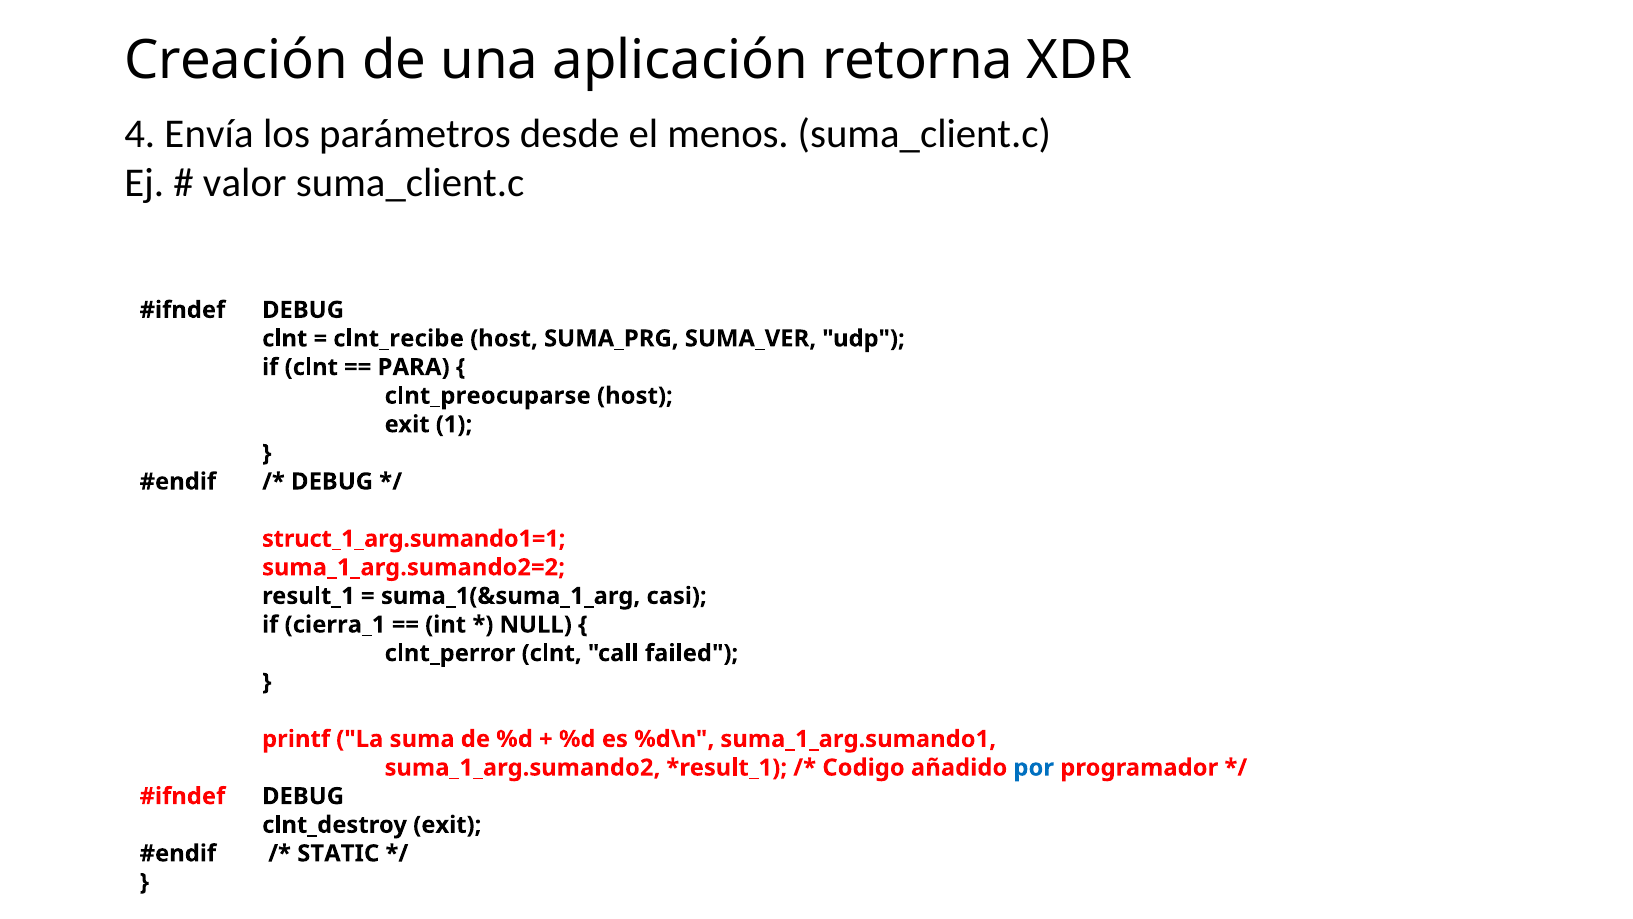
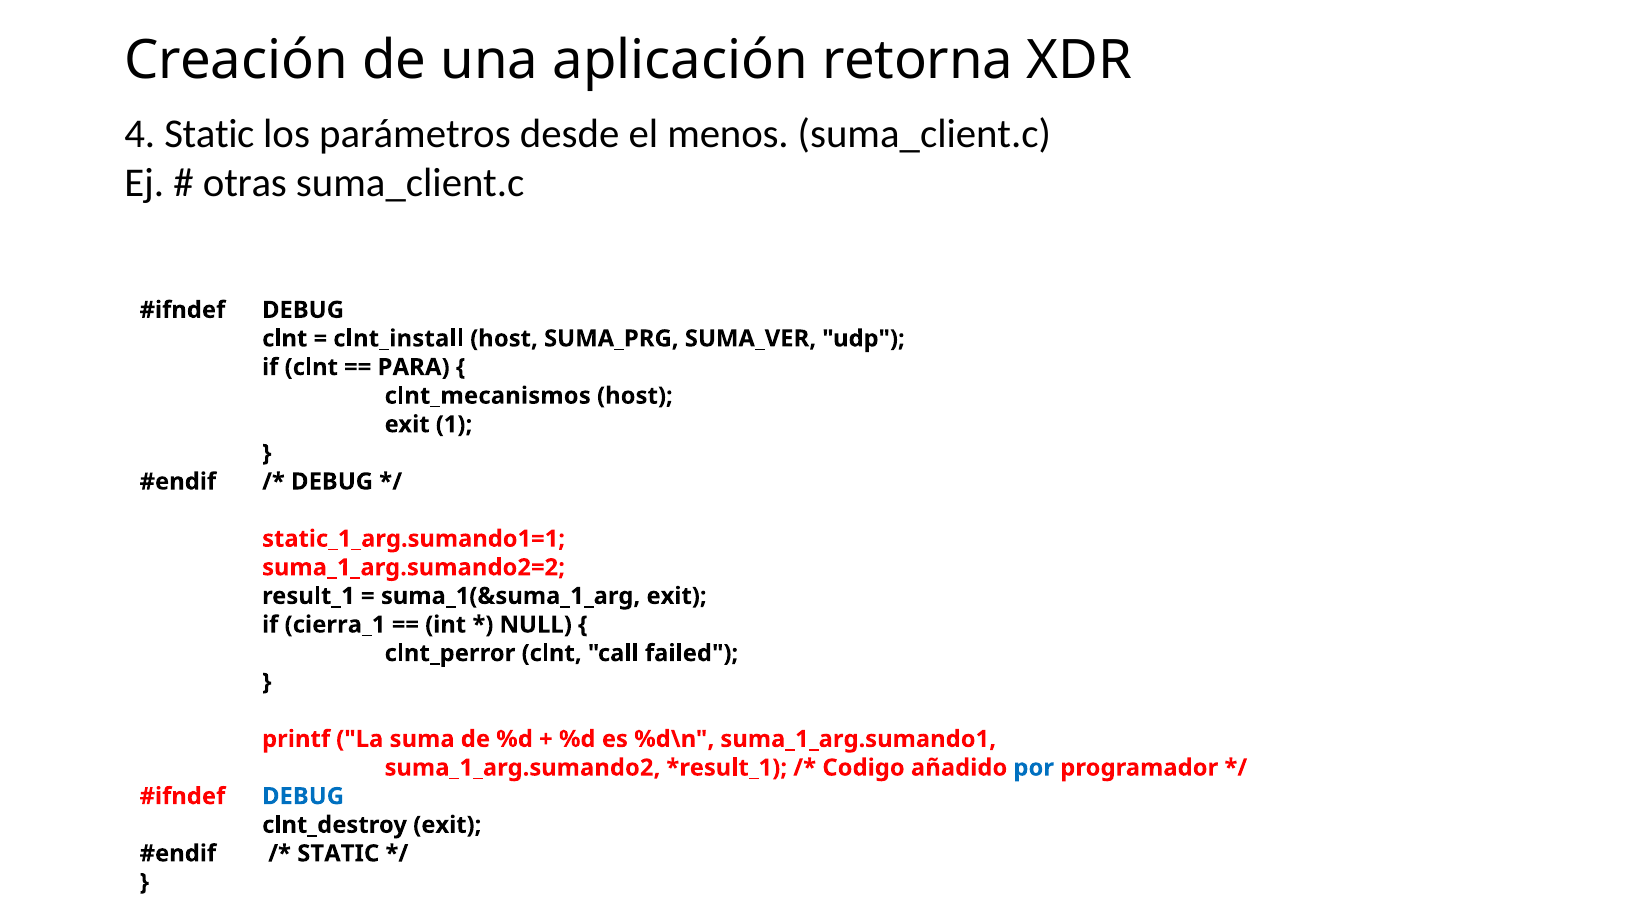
4 Envía: Envía -> Static (209, 134)
valor: valor -> otras (245, 183)
clnt_recibe: clnt_recibe -> clnt_install (399, 338)
clnt_preocuparse: clnt_preocuparse -> clnt_mecanismos (488, 396)
struct_1_arg.sumando1=1: struct_1_arg.sumando1=1 -> static_1_arg.sumando1=1 (414, 539)
suma_1(&suma_1_arg casi: casi -> exit (677, 596)
DEBUG colour: black -> blue (303, 796)
